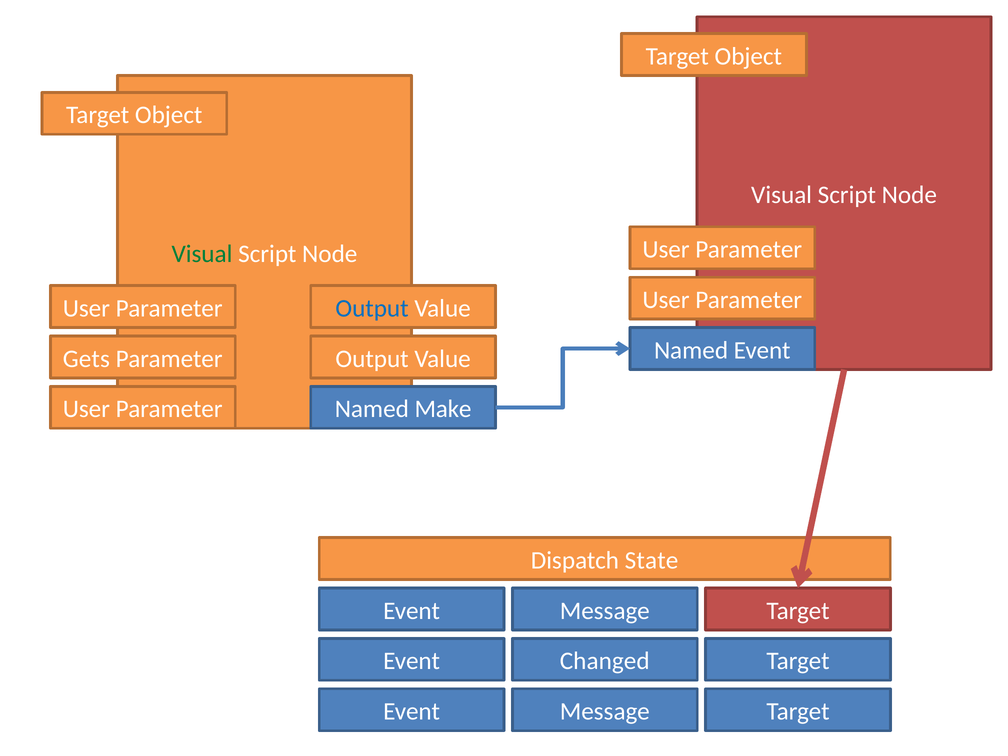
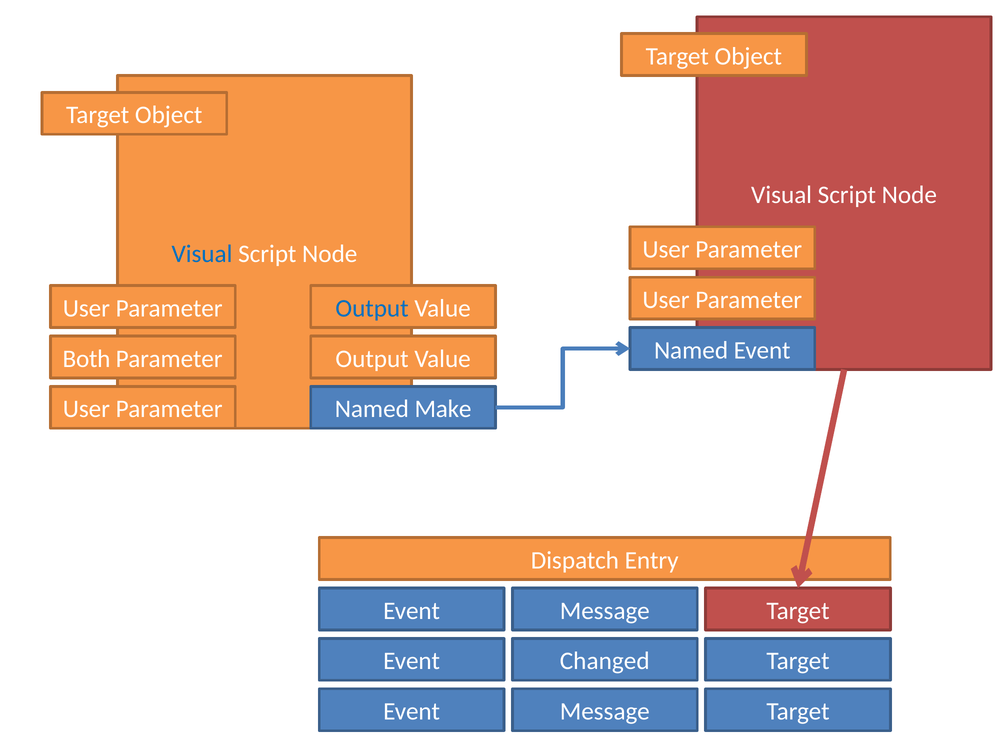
Visual colour: green -> blue (202, 254)
Gets: Gets -> Both (87, 359)
State: State -> Entry (652, 560)
